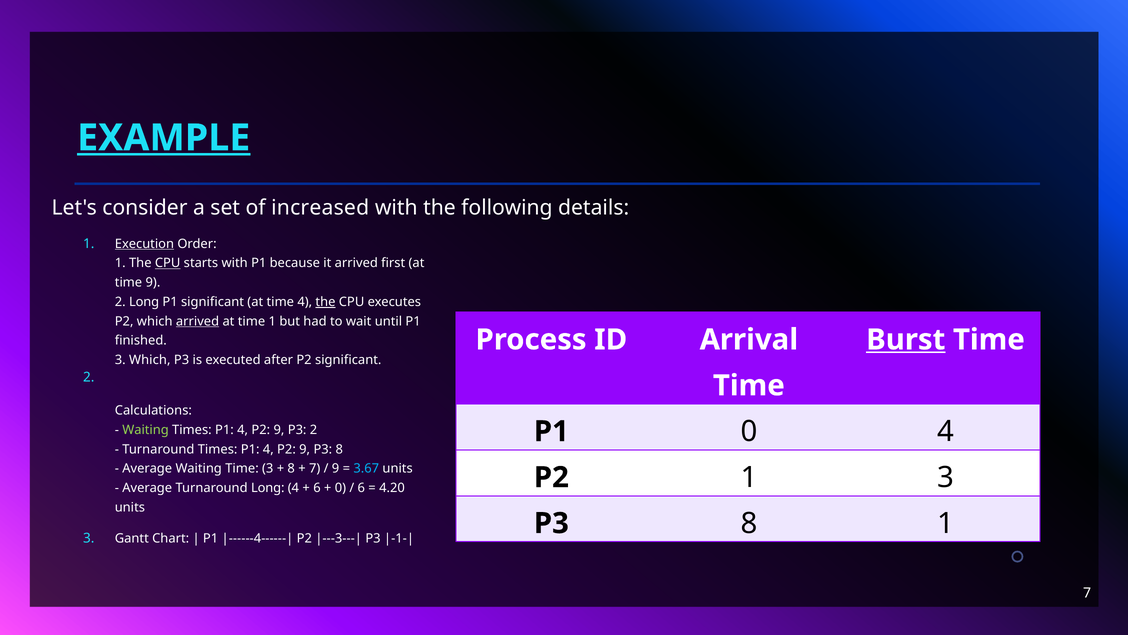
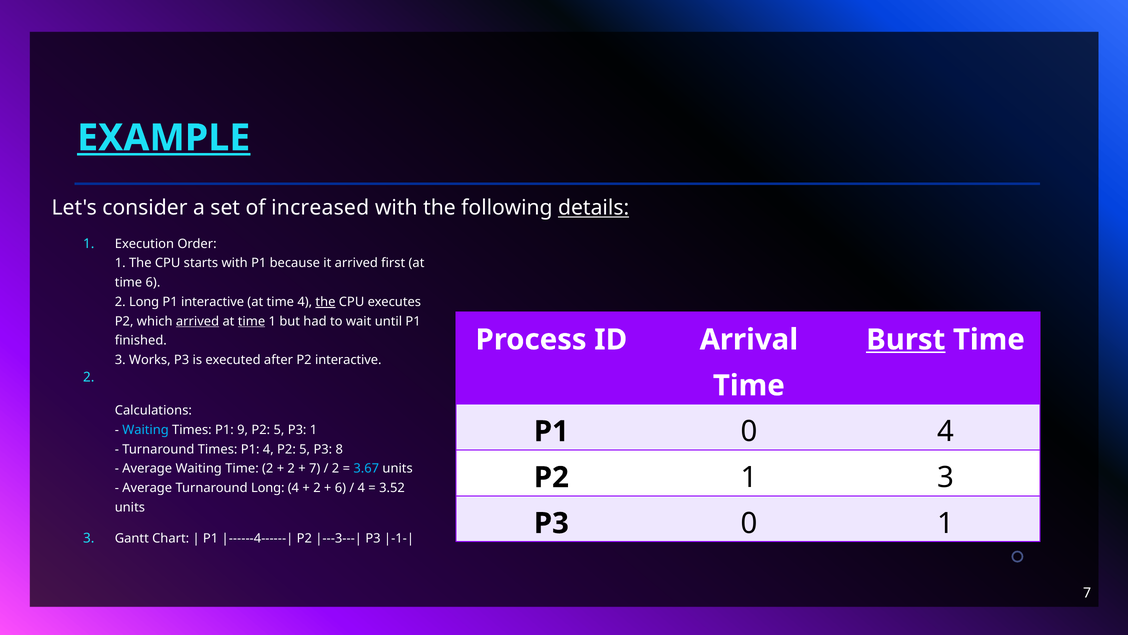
details underline: none -> present (594, 208)
Execution underline: present -> none (144, 244)
CPU underline: present -> none (168, 263)
time 9: 9 -> 6 (153, 282)
P1 significant: significant -> interactive (213, 302)
time underline: none -> present (251, 321)
3 Which: Which -> Works (150, 360)
P2 significant: significant -> interactive (348, 360)
Waiting colour: light green -> light blue (146, 430)
4: 4 -> 9 (243, 430)
9: 9 -> 5 (279, 430)
P3 2: 2 -> 1 (314, 430)
9: 9 -> 5 (305, 449)
Time 3: 3 -> 2 (268, 468)
8: 8 -> 2 (291, 468)
9: 9 -> 2 (336, 468)
6: 6 -> 2 (317, 488)
0: 0 -> 6 (340, 488)
6: 6 -> 4 (361, 488)
4.20: 4.20 -> 3.52 (392, 488)
8: 8 -> 0 (749, 523)
